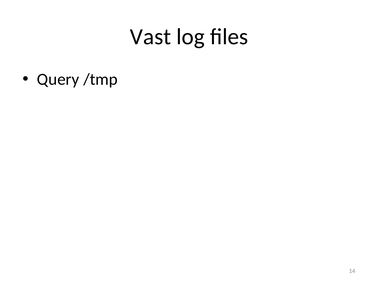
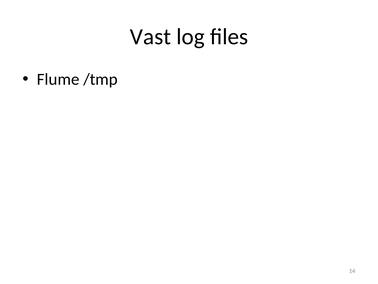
Query: Query -> Flume (58, 79)
